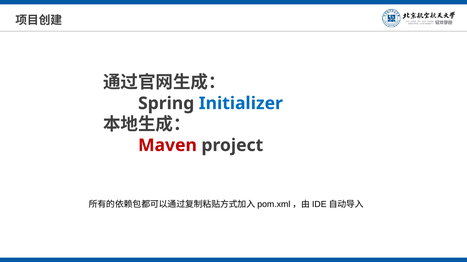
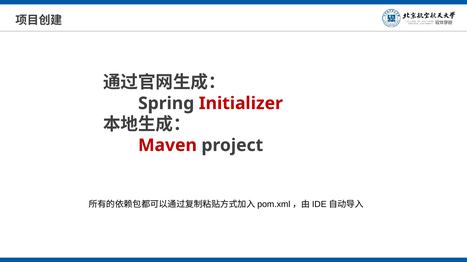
Initializer colour: blue -> red (241, 104)
